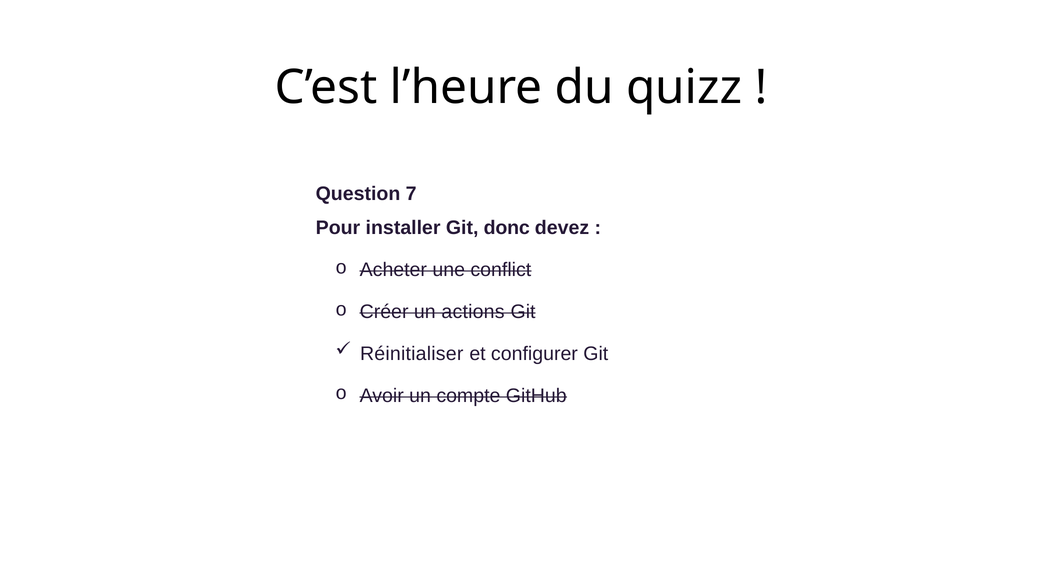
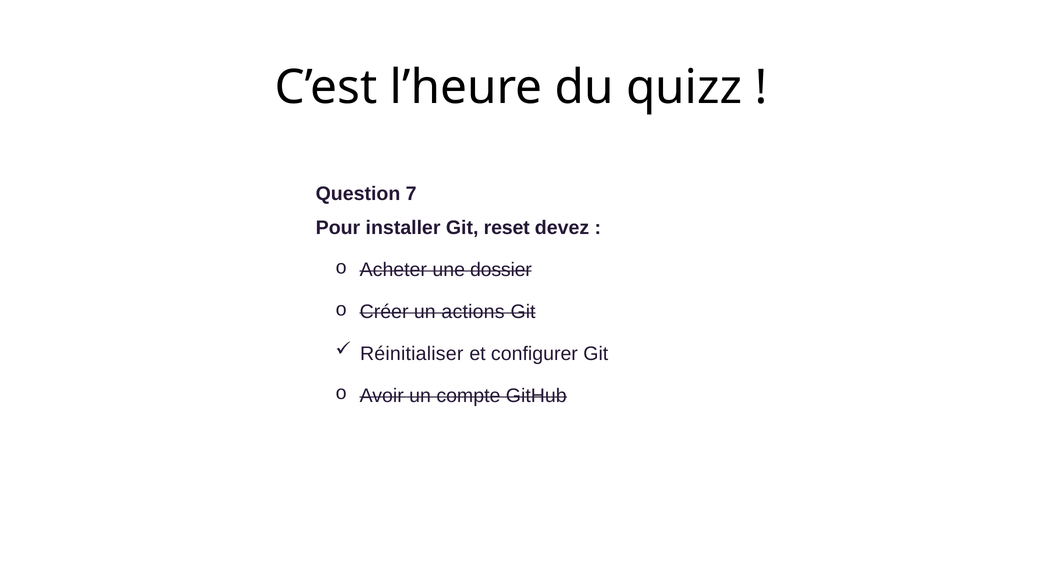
donc: donc -> reset (507, 228)
conflict: conflict -> dossier (501, 270)
